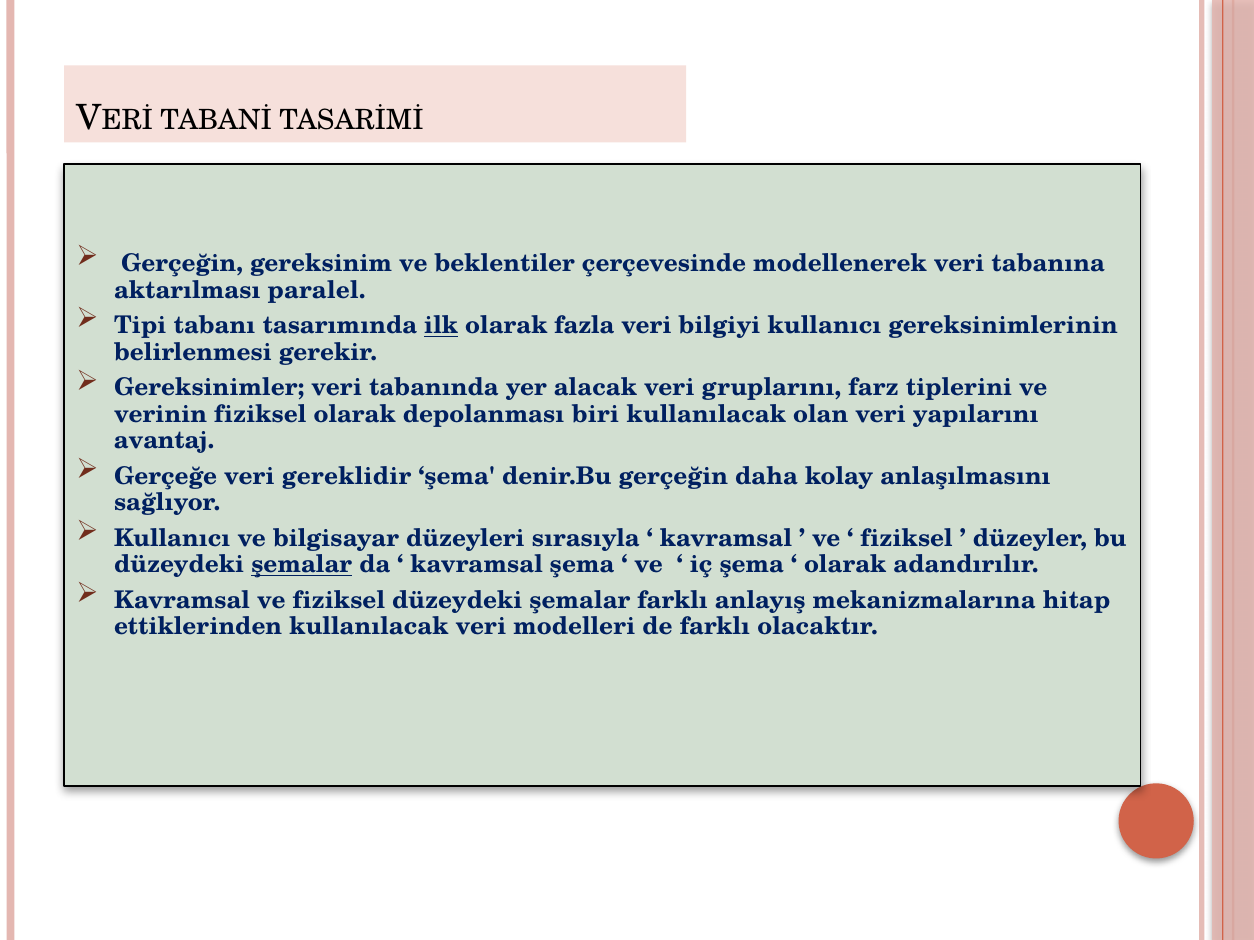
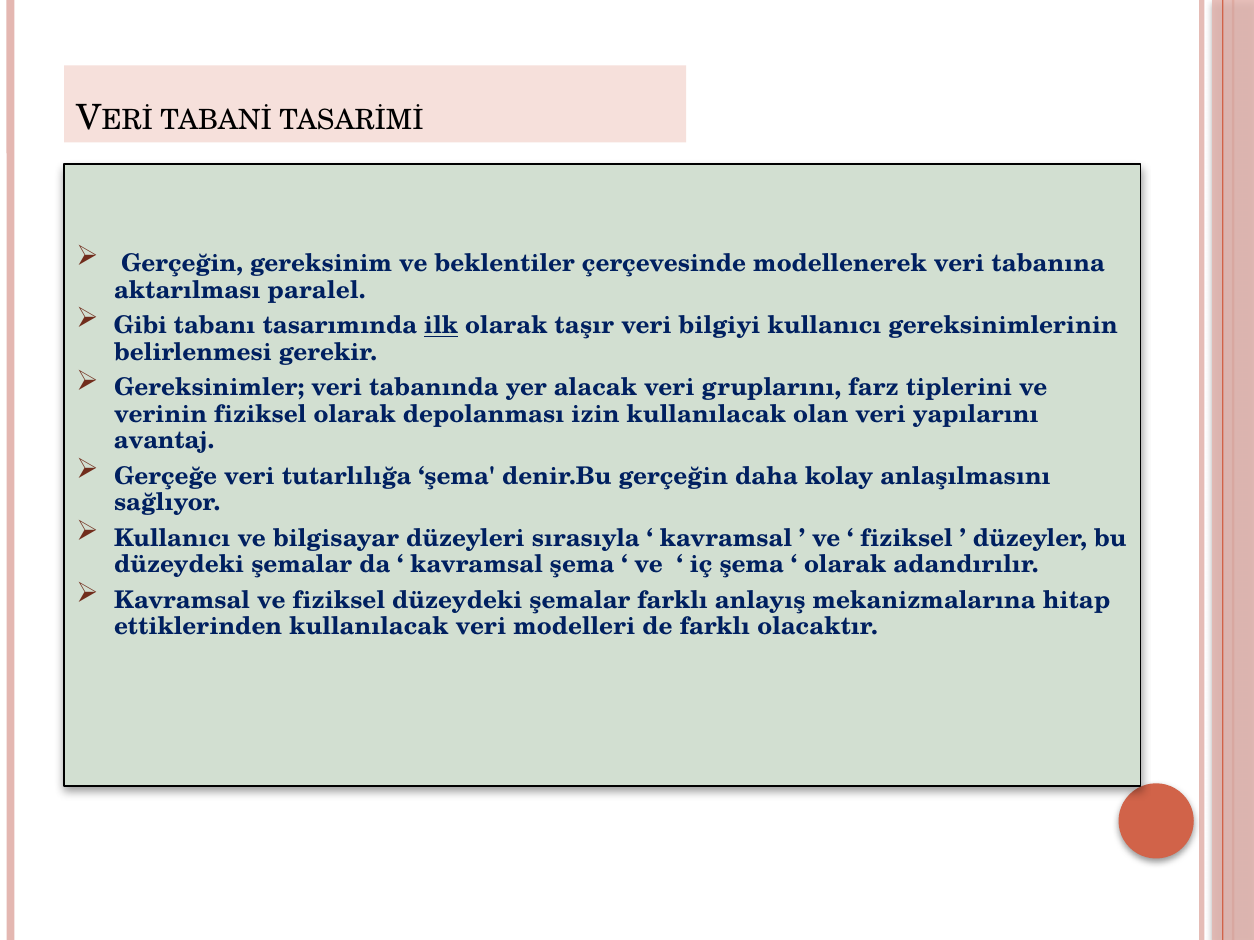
Tipi: Tipi -> Gibi (140, 326)
fazla: fazla -> taşır (584, 326)
biri: biri -> izin (596, 415)
gereklidir: gereklidir -> tutarlılığa (347, 477)
şemalar underline: present -> none (302, 565)
